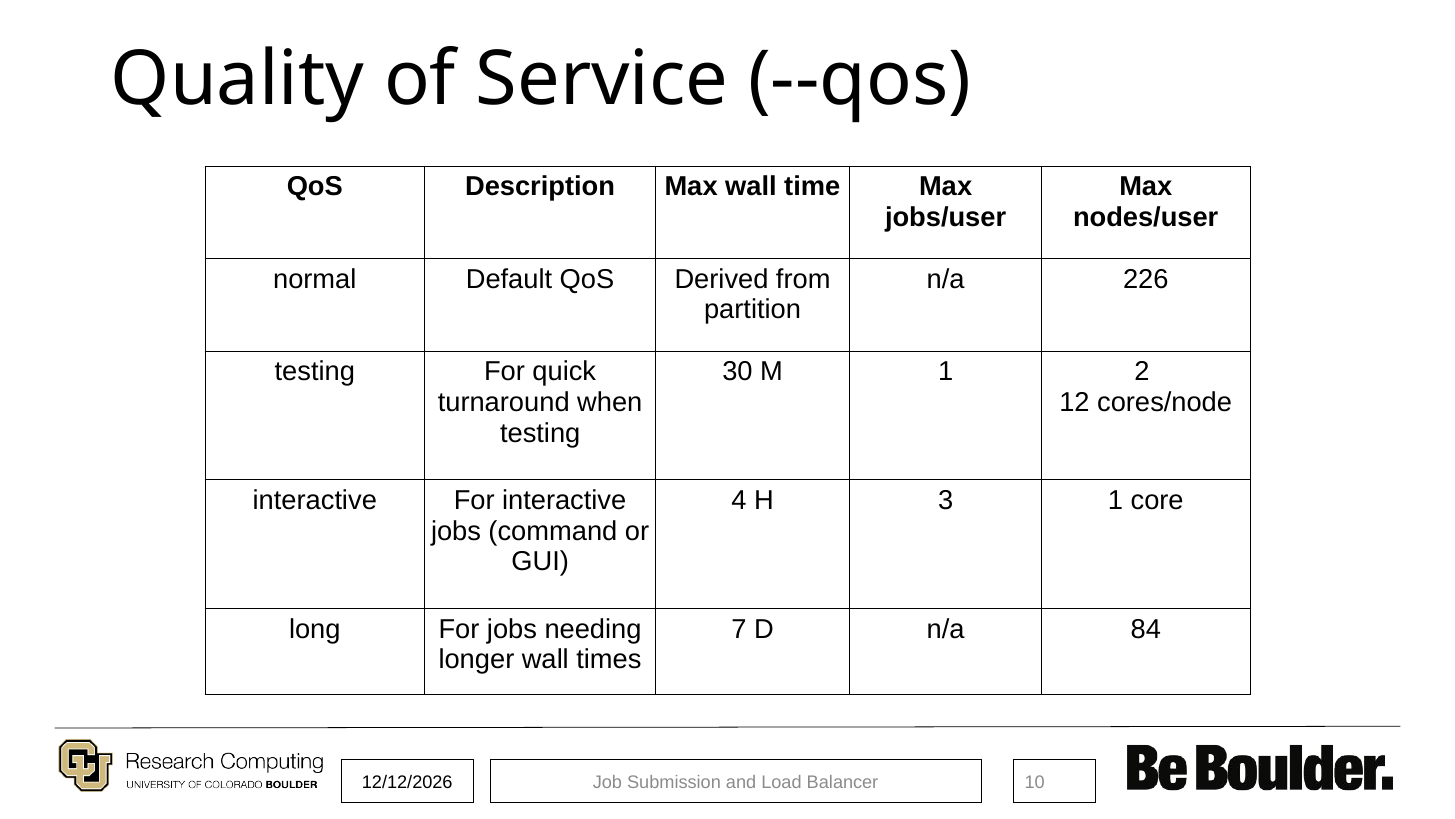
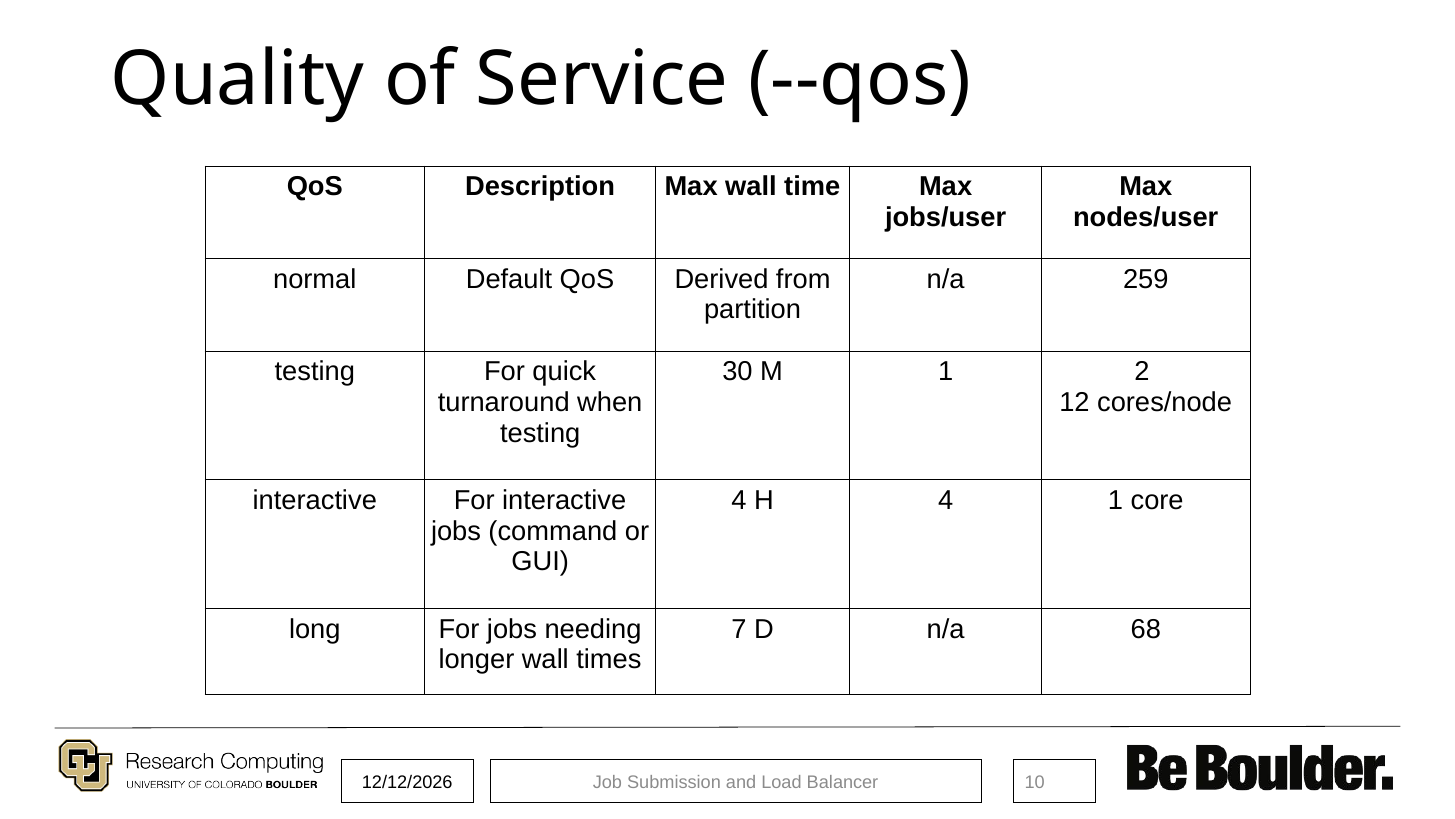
226: 226 -> 259 (1146, 279)
H 3: 3 -> 4 (946, 500)
84: 84 -> 68 (1146, 629)
